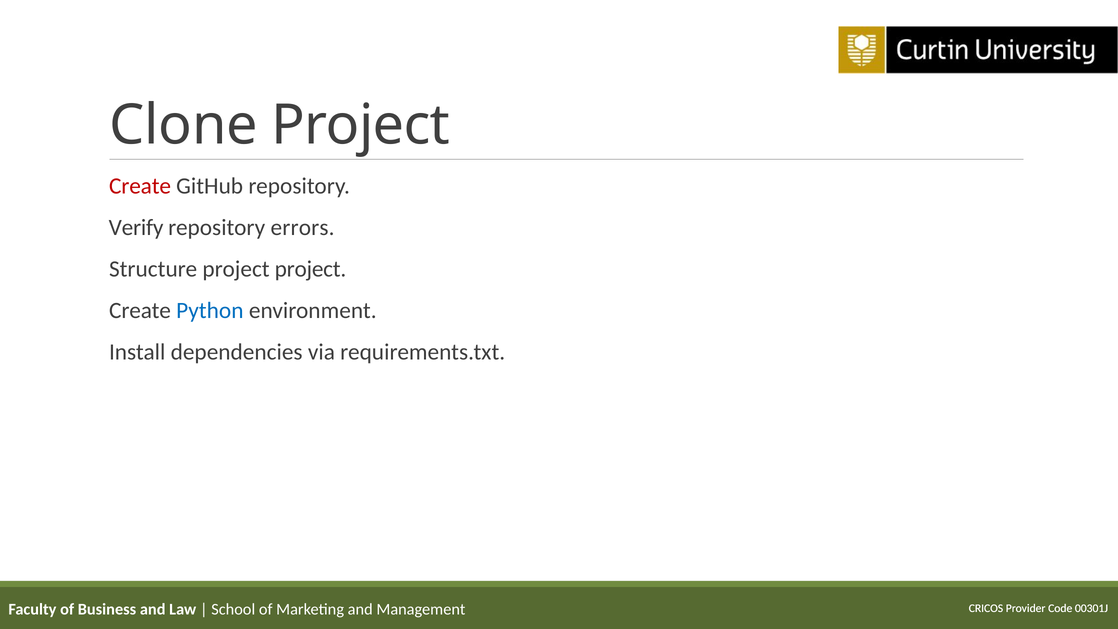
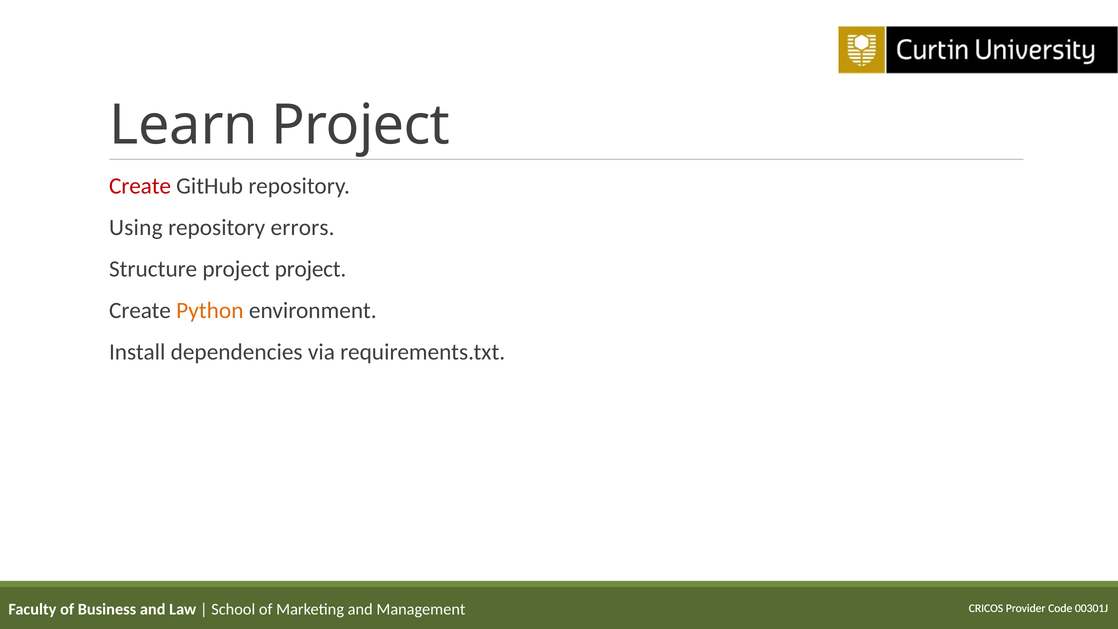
Clone: Clone -> Learn (184, 125)
Verify: Verify -> Using (136, 227)
Python colour: blue -> orange (210, 310)
